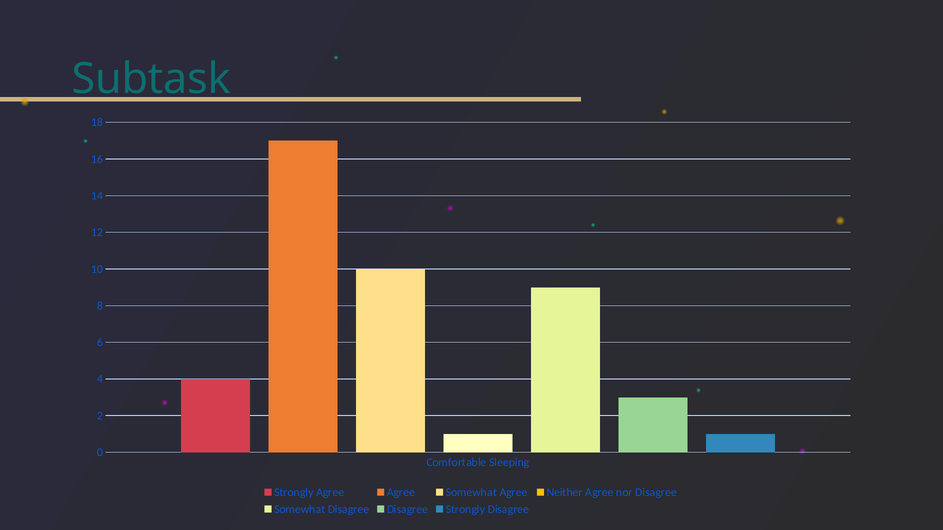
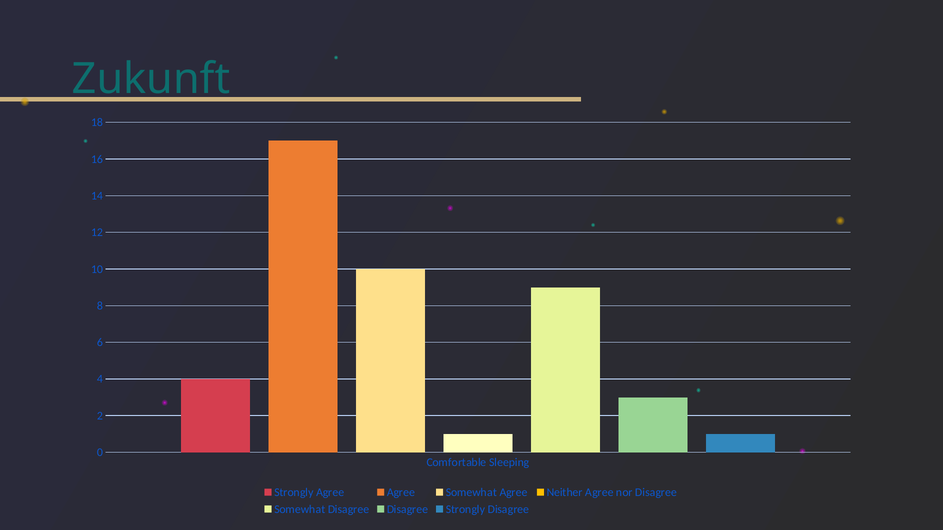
Subtask: Subtask -> Zukunft (151, 79)
